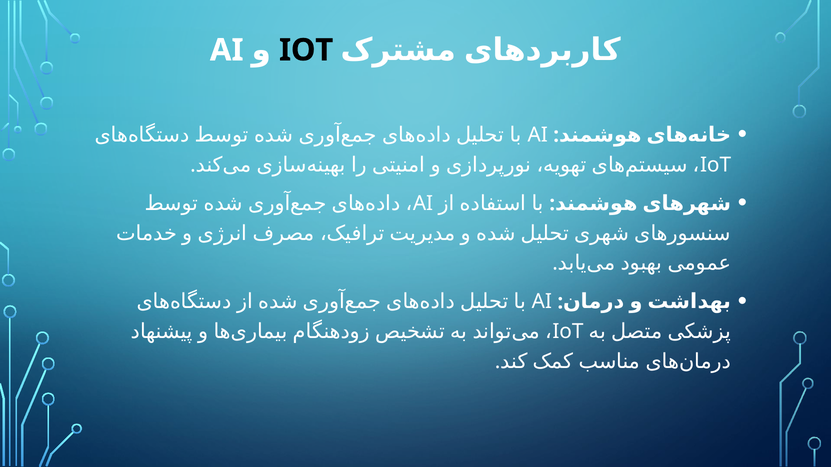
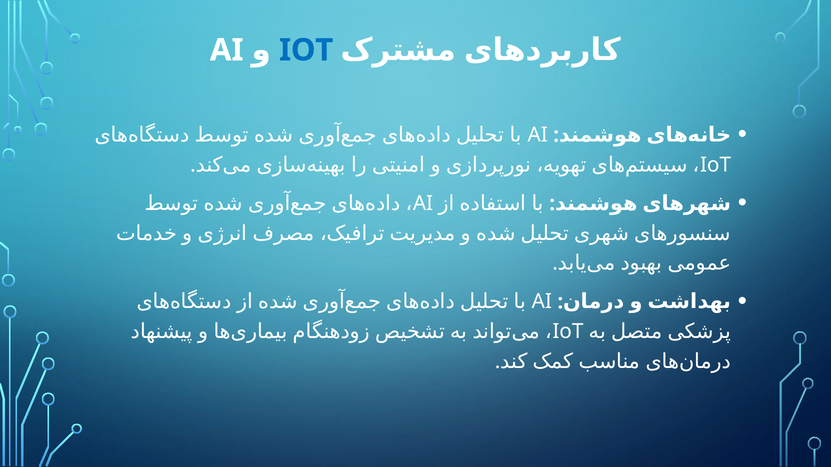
IOT colour: black -> blue (306, 50)
